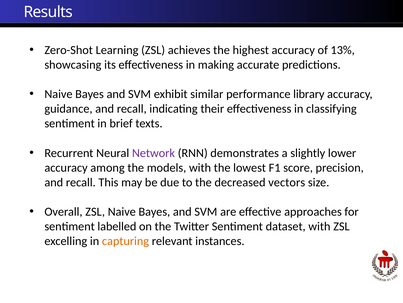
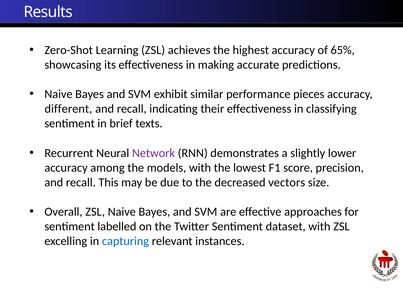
13%: 13% -> 65% (343, 50)
library: library -> pieces (309, 94)
guidance: guidance -> different (68, 109)
capturing colour: orange -> blue (125, 241)
